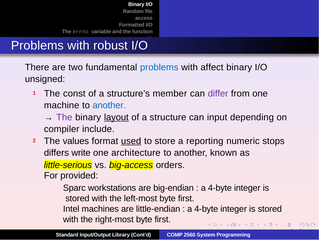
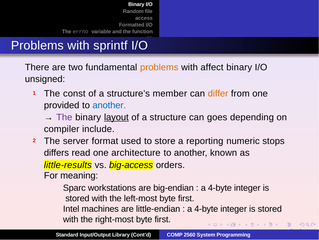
robust: robust -> sprintf (110, 46)
problems colour: blue -> orange (159, 67)
differ colour: purple -> orange (218, 93)
machine: machine -> provided (62, 105)
input: input -> goes (217, 117)
values: values -> server (76, 141)
used underline: present -> none (131, 141)
write: write -> read (81, 153)
little-serious: little-serious -> little-results (68, 165)
provided: provided -> meaning (79, 175)
